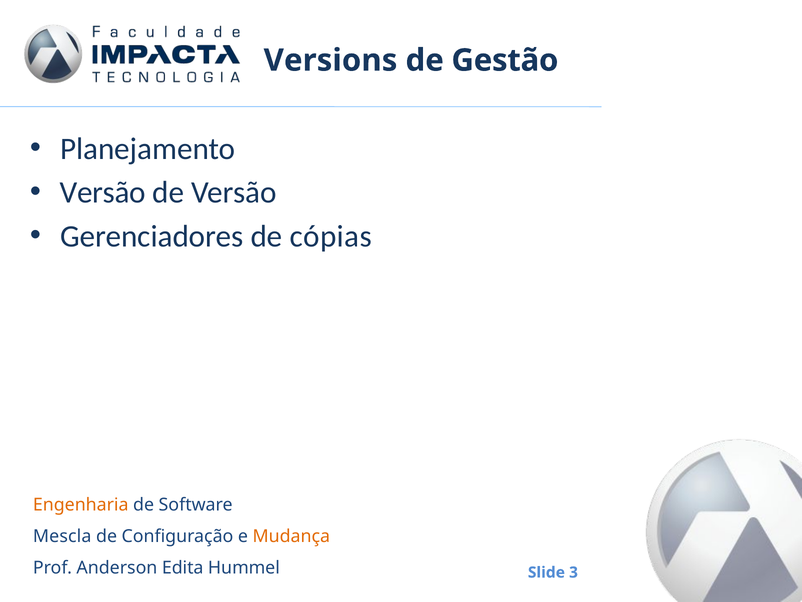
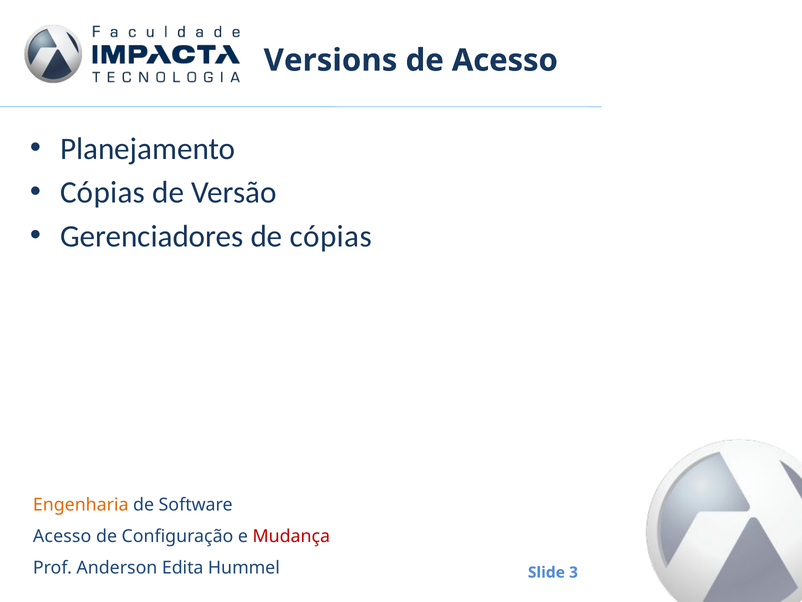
de Gestão: Gestão -> Acesso (505, 60)
Versão: Versão -> Cópias (103, 192)
Mescla: Mescla -> Acesso (62, 536)
Mudança colour: orange -> red (291, 536)
